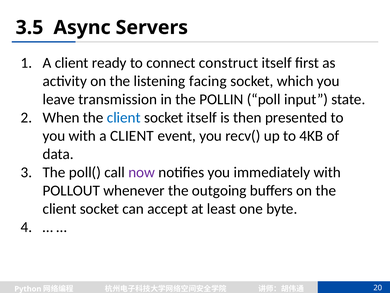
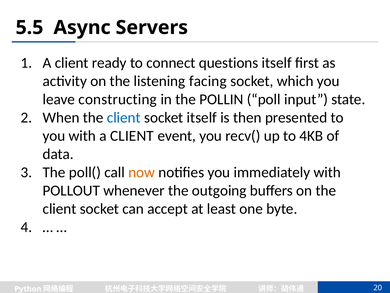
3.5: 3.5 -> 5.5 (29, 27)
construct: construct -> questions (229, 63)
transmission: transmission -> constructing (118, 99)
now colour: purple -> orange (142, 172)
